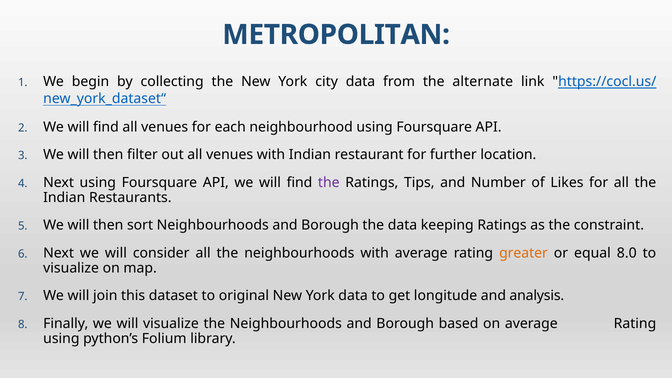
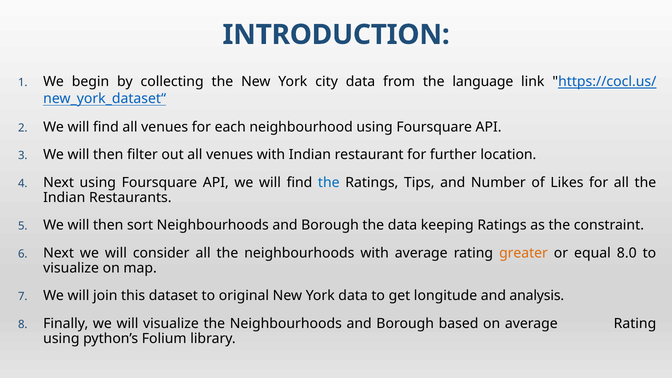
METROPOLITAN: METROPOLITAN -> INTRODUCTION (336, 35)
alternate: alternate -> language (483, 82)
the colour: purple -> blue (329, 182)
